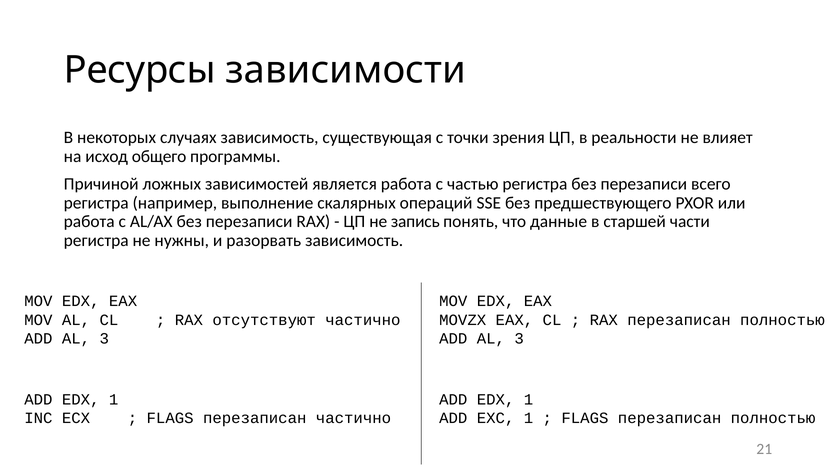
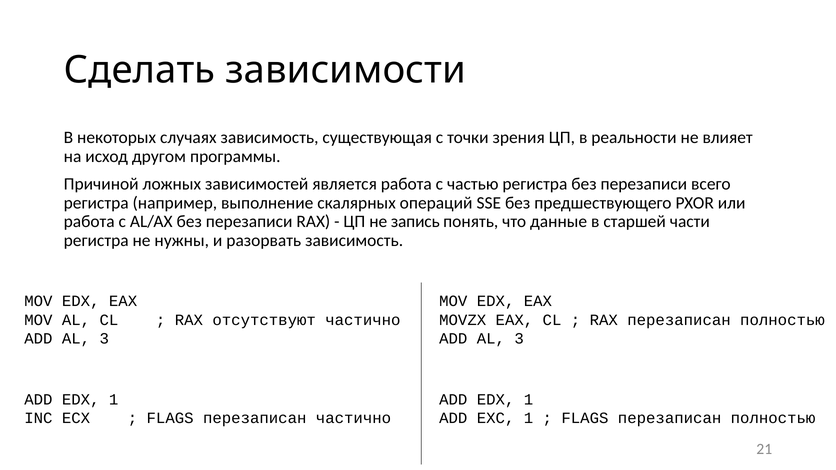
Ресурсы: Ресурсы -> Сделать (139, 70)
общего: общего -> другом (159, 156)
